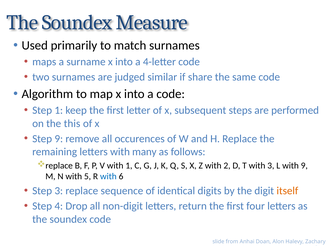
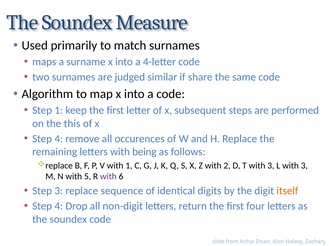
9: 9 -> 4 (59, 139)
many: many -> being (144, 152)
L with 9: 9 -> 3 (304, 166)
with colour: blue -> purple (108, 177)
